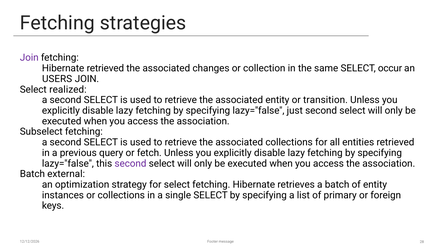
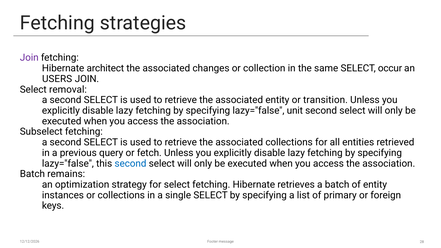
Hibernate retrieved: retrieved -> architect (105, 68)
realized: realized -> removal (68, 89)
just: just -> unit (295, 111)
second colour: purple -> blue (130, 163)
external: external -> remains (66, 174)
